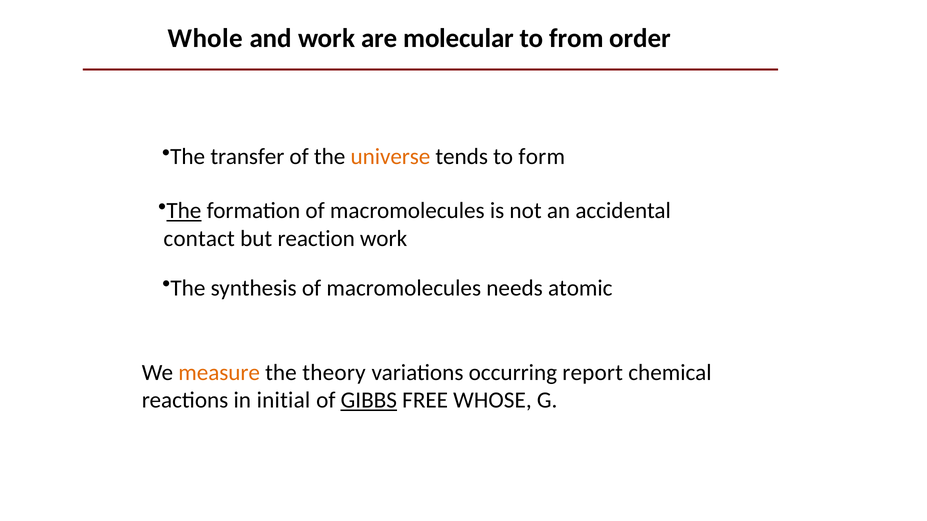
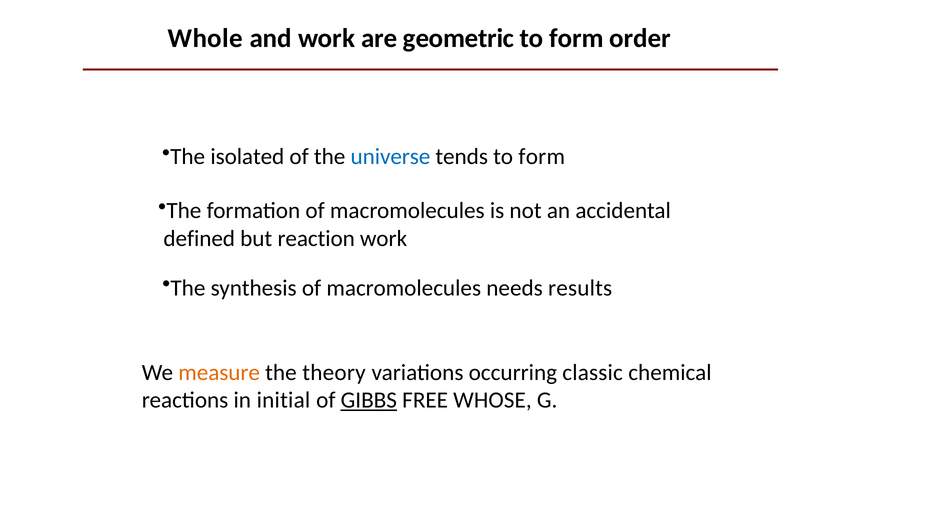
molecular: molecular -> geometric (459, 38)
from: from -> form (576, 38)
transfer: transfer -> isolated (247, 157)
universe colour: orange -> blue (390, 157)
The underline: present -> none (184, 211)
contact: contact -> defined (199, 239)
atomic: atomic -> results (580, 288)
report: report -> classic (593, 373)
